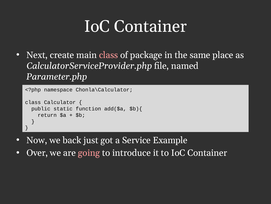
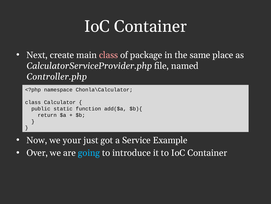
Parameter.php: Parameter.php -> Controller.php (57, 77)
back: back -> your (72, 140)
going colour: pink -> light blue (89, 152)
